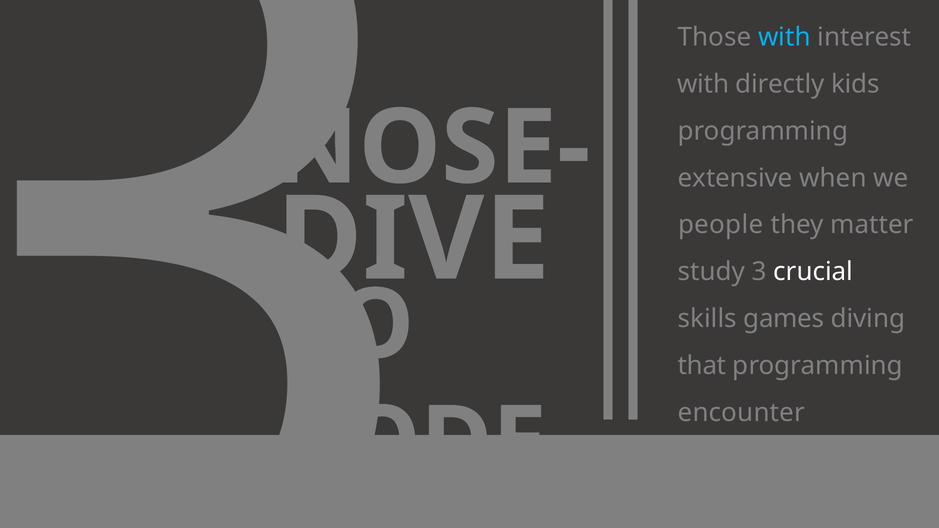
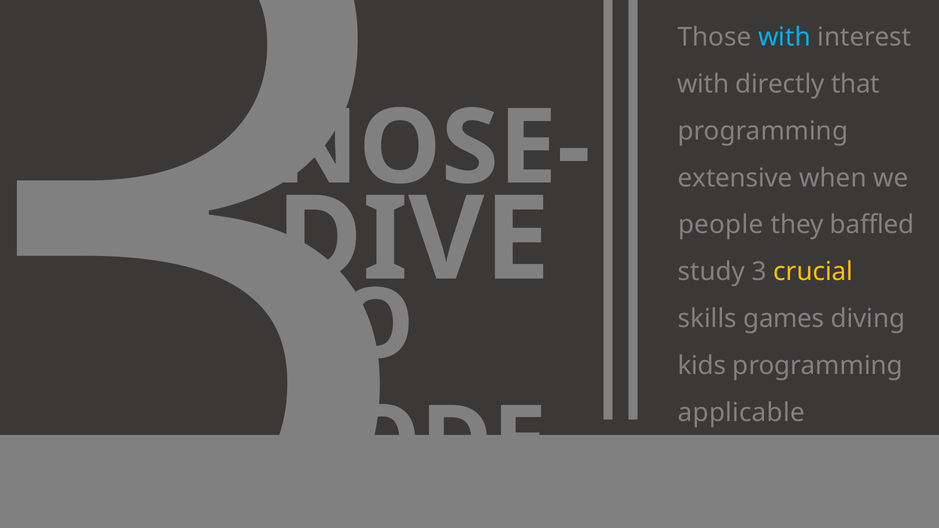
kids: kids -> that (855, 84)
matter: matter -> baffled (872, 225)
crucial colour: white -> yellow (813, 272)
that: that -> kids (702, 366)
encounter: encounter -> applicable (741, 413)
